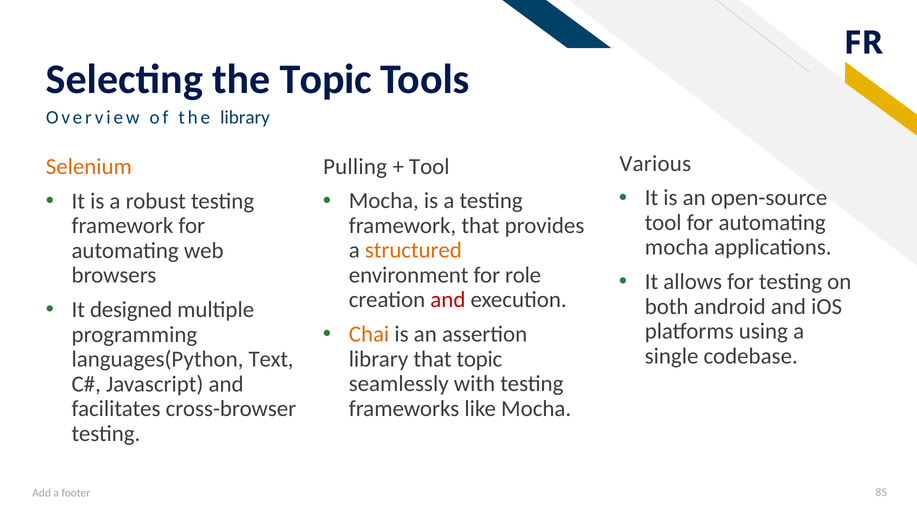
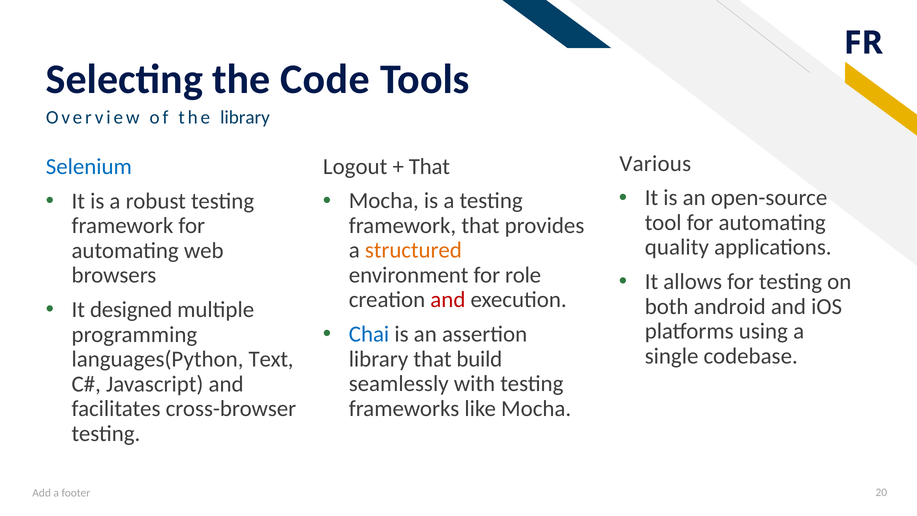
the Topic: Topic -> Code (325, 79)
Pulling: Pulling -> Logout (355, 167)
Tool: Tool -> That (429, 167)
Selenium colour: orange -> blue (89, 167)
mocha: mocha -> quality (677, 247)
Chai colour: orange -> blue (369, 334)
that topic: topic -> build (479, 359)
85: 85 -> 20 (881, 492)
